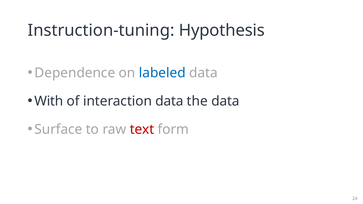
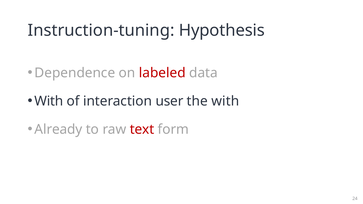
labeled colour: blue -> red (162, 73)
interaction data: data -> user (169, 101)
the data: data -> with (225, 101)
Surface: Surface -> Already (58, 130)
